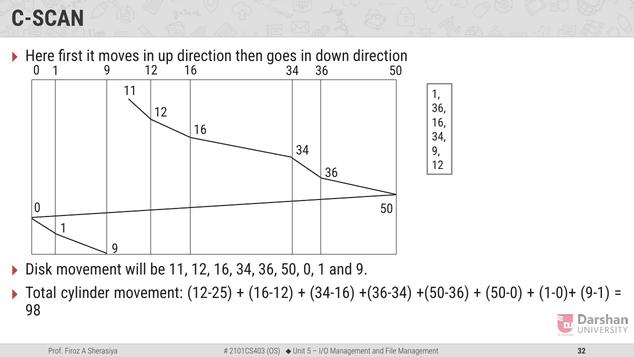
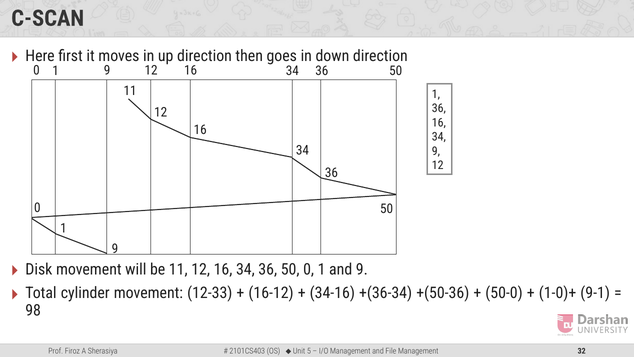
12-25: 12-25 -> 12-33 (210, 293)
